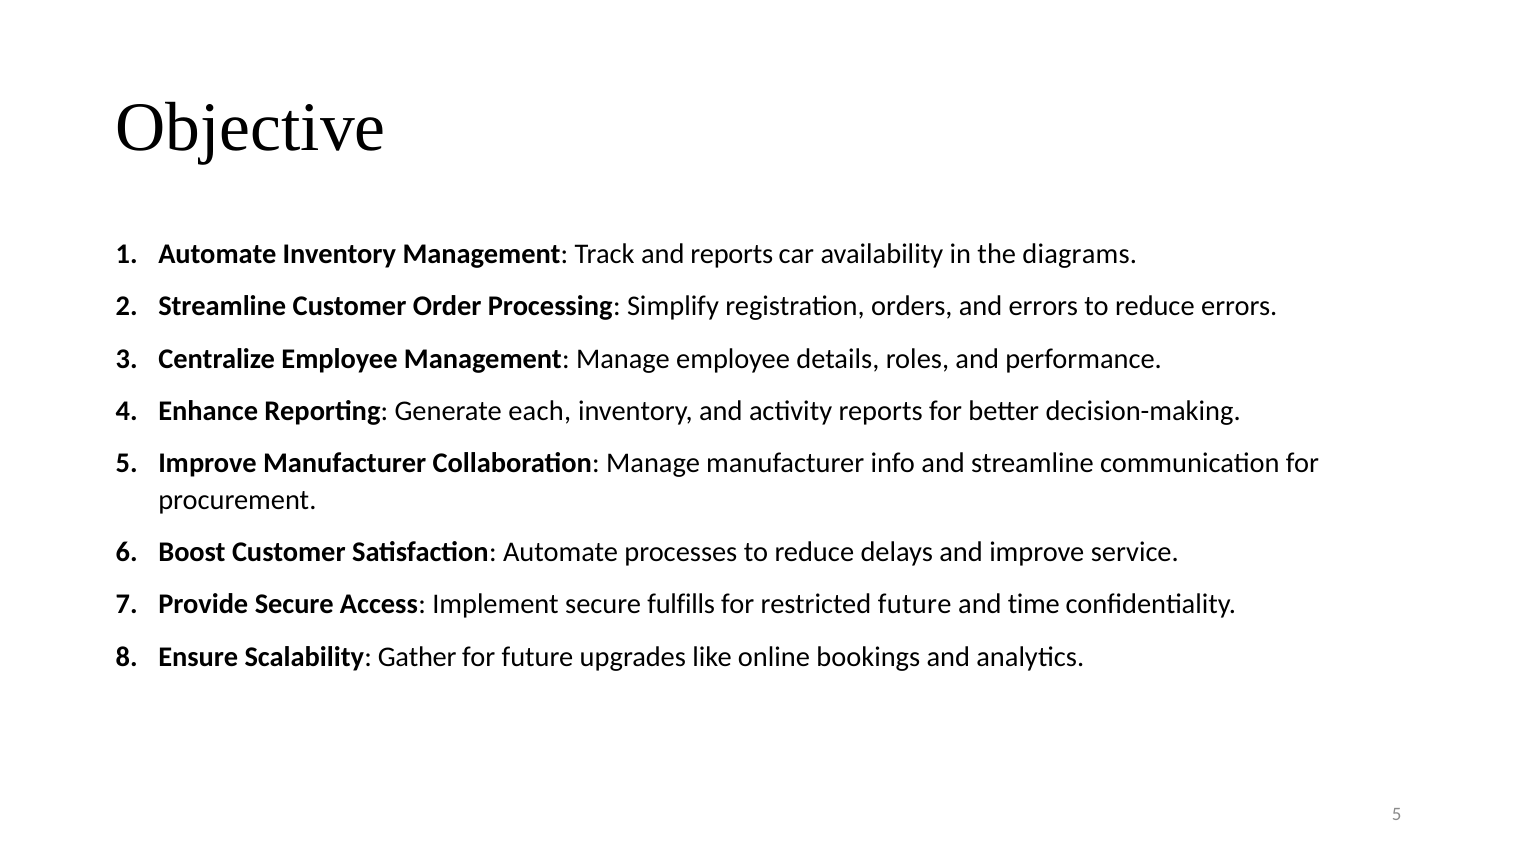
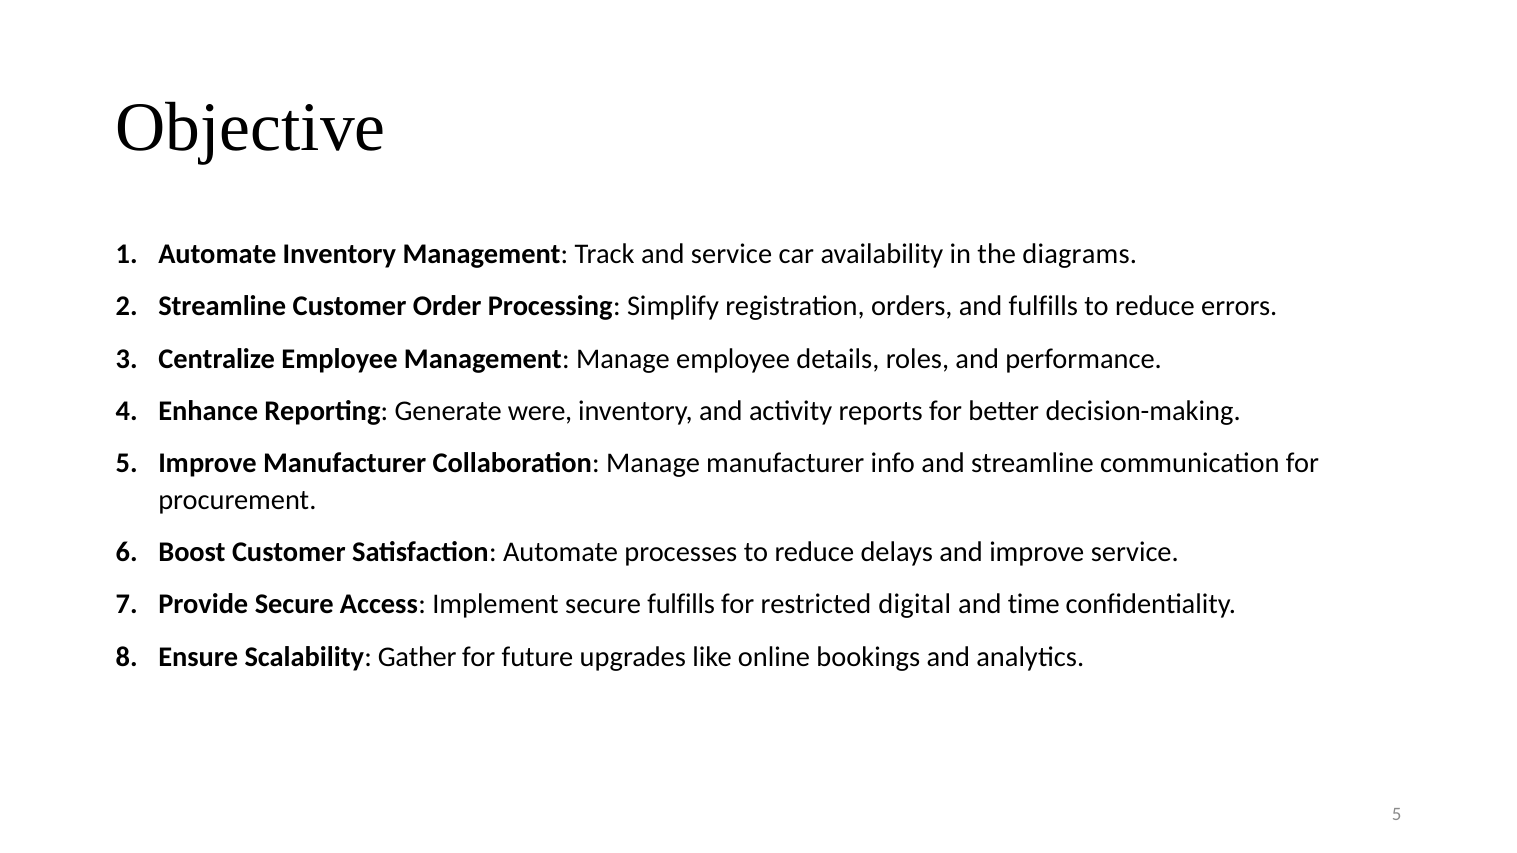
and reports: reports -> service (732, 254)
and errors: errors -> fulfills (1043, 307)
each: each -> were (540, 411)
restricted future: future -> digital (915, 605)
